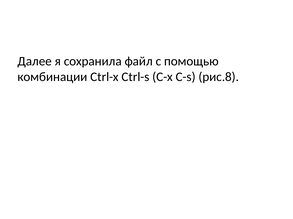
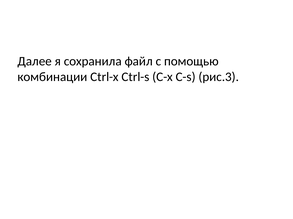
рис.8: рис.8 -> рис.3 (219, 77)
